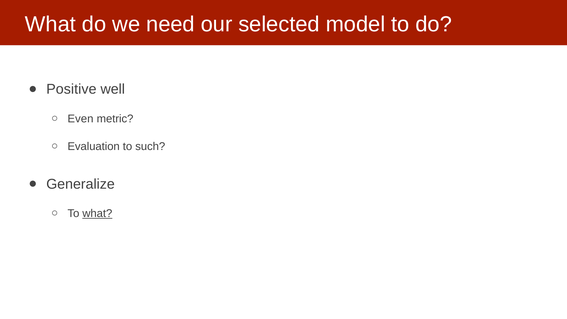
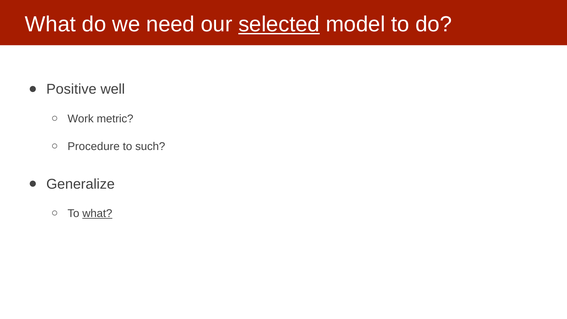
selected underline: none -> present (279, 24)
Even: Even -> Work (81, 119)
Evaluation: Evaluation -> Procedure (94, 146)
